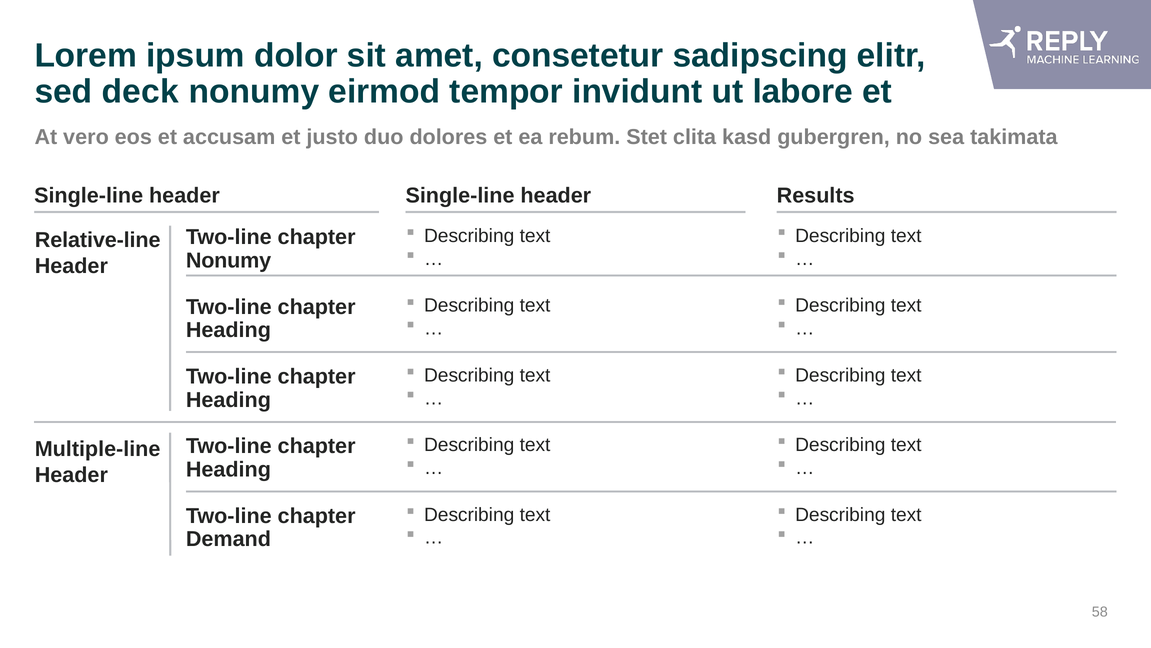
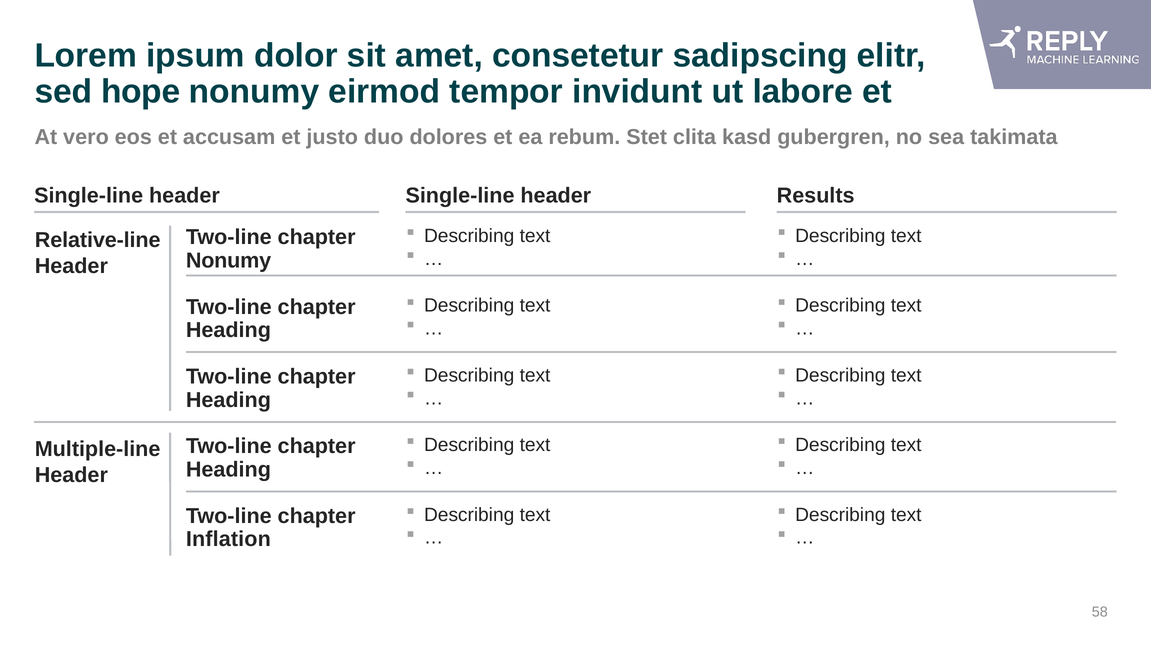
deck: deck -> hope (141, 92)
Demand: Demand -> Inflation (228, 539)
